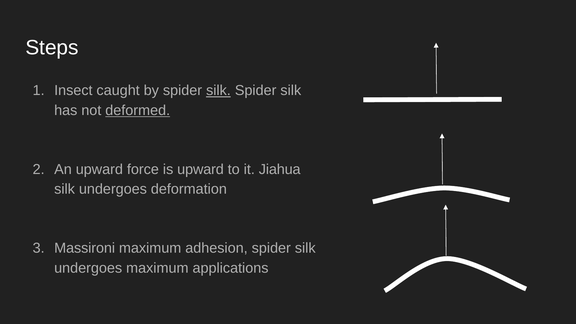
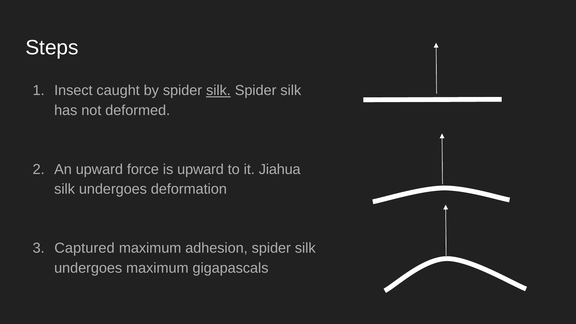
deformed underline: present -> none (138, 110)
Massironi: Massironi -> Captured (85, 248)
applications: applications -> gigapascals (230, 268)
